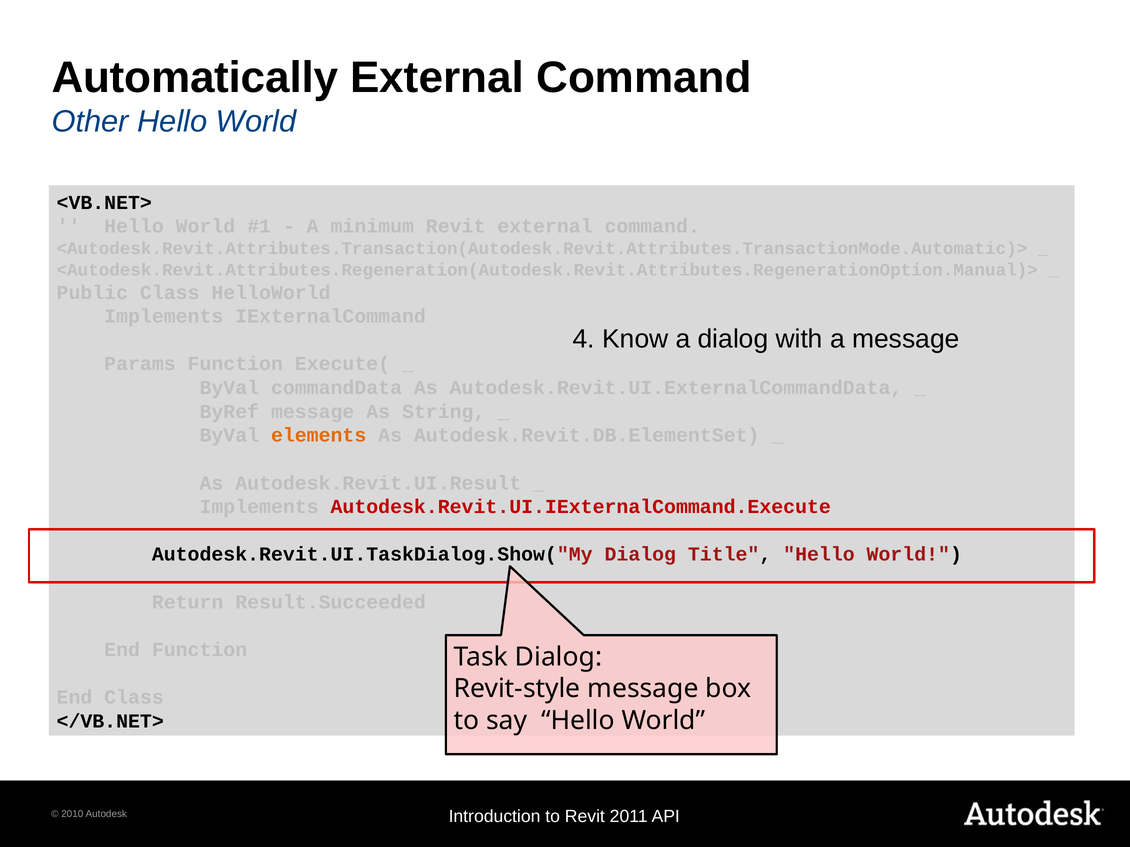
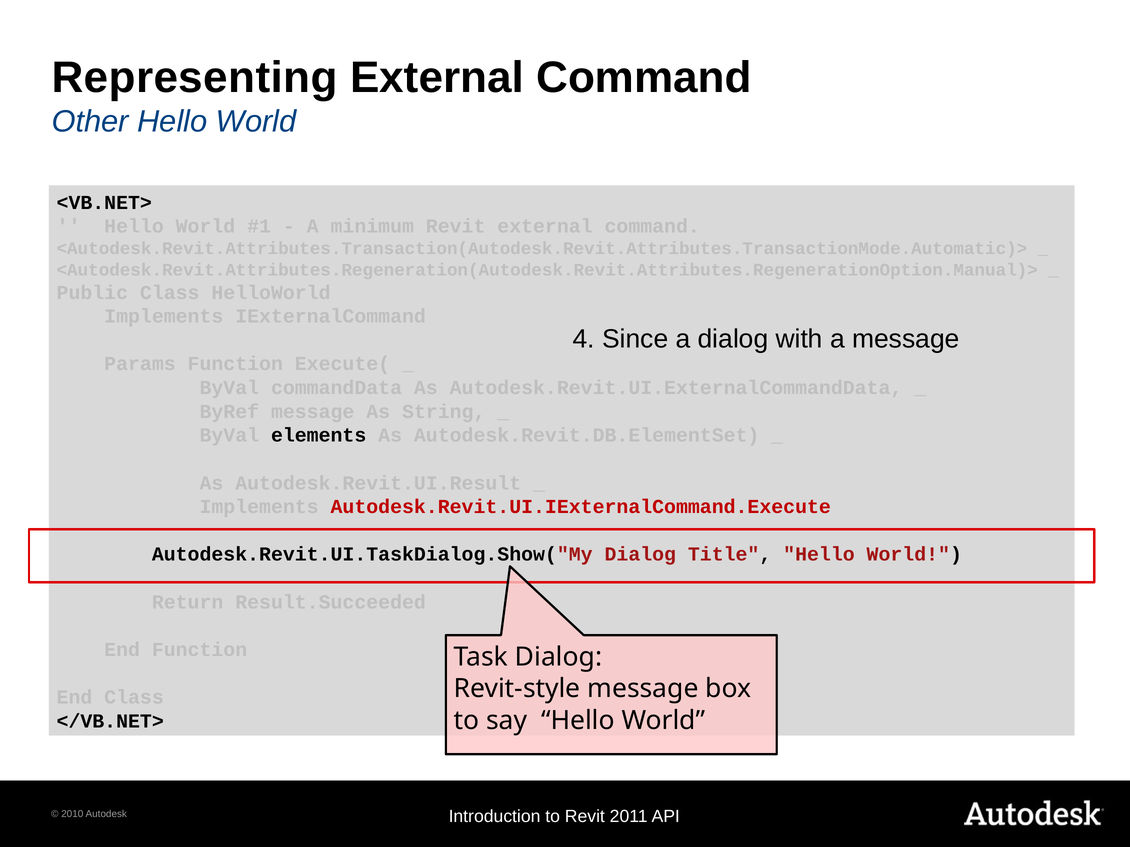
Automatically: Automatically -> Representing (195, 78)
Know: Know -> Since (635, 339)
elements colour: orange -> black (319, 436)
